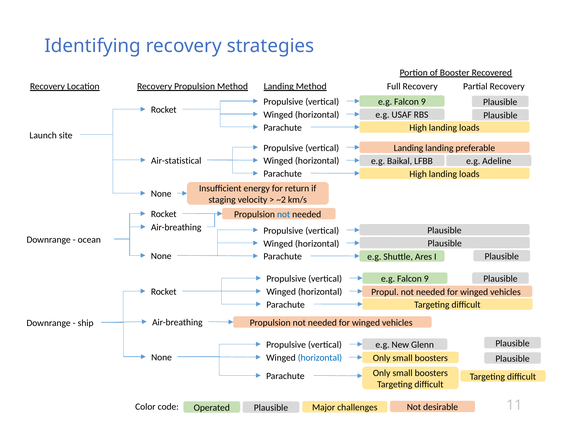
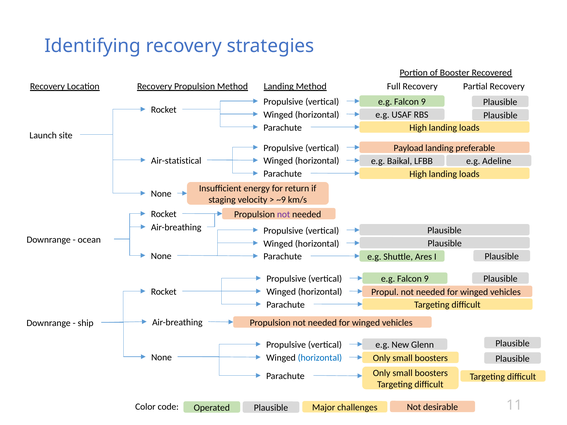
Landing: Landing -> Payload (408, 148)
~2: ~2 -> ~9 (281, 200)
not colour: blue -> purple (284, 214)
